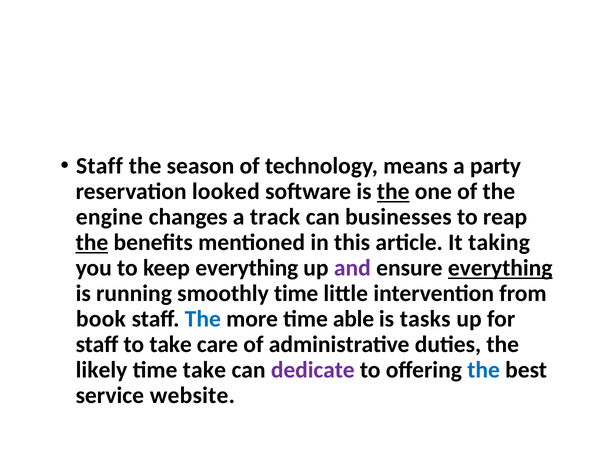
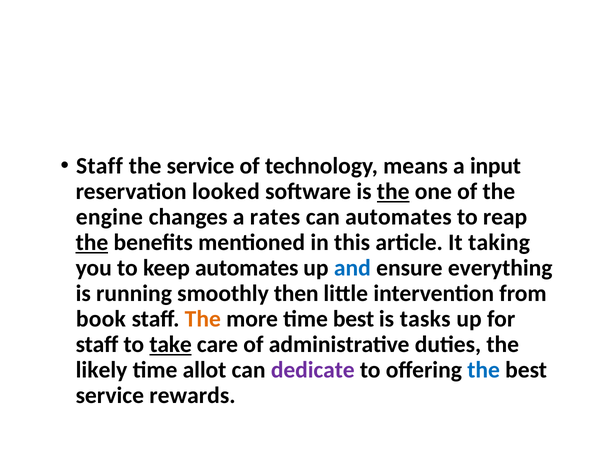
the season: season -> service (201, 166)
party: party -> input (495, 166)
track: track -> rates (275, 217)
can businesses: businesses -> automates (398, 217)
keep everything: everything -> automates (247, 268)
and colour: purple -> blue (352, 268)
everything underline: present -> none (500, 268)
smoothly time: time -> then (296, 293)
The colour: blue -> orange (203, 319)
time able: able -> best (354, 319)
take underline: none -> present (171, 344)
time take: take -> allot (205, 370)
website: website -> rewards (192, 395)
